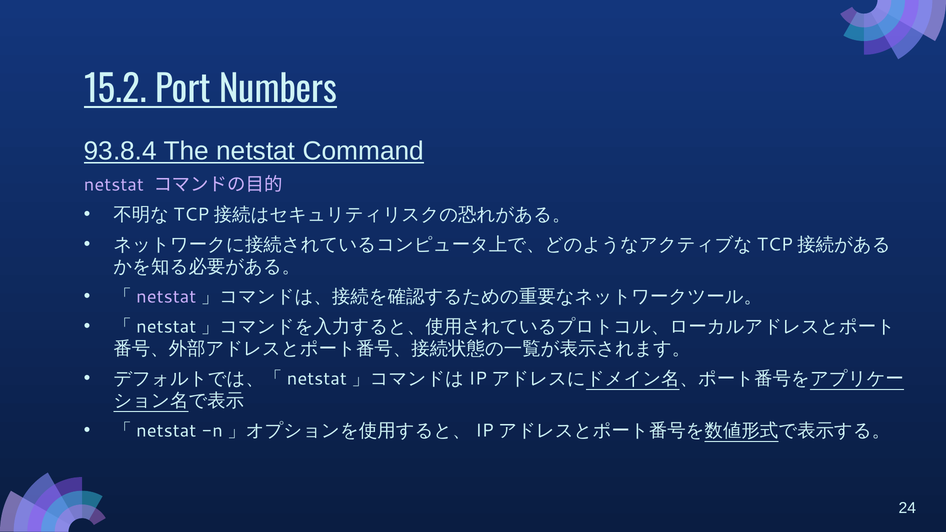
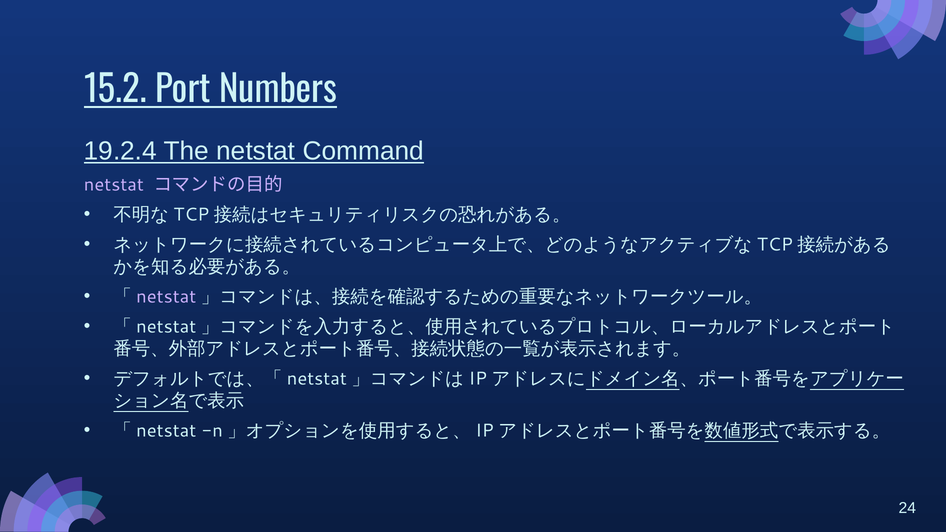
93.8.4: 93.8.4 -> 19.2.4 (120, 151)
